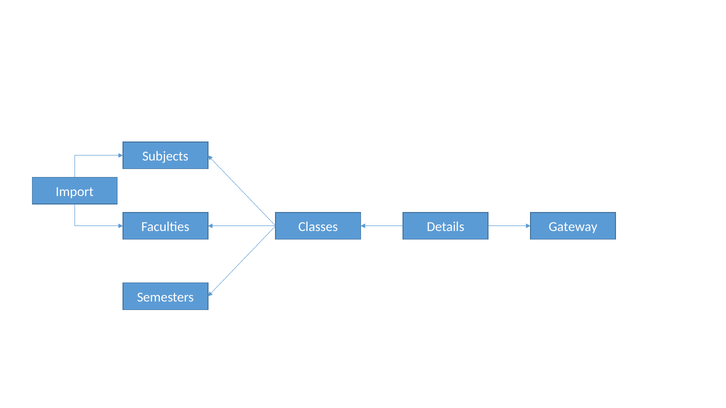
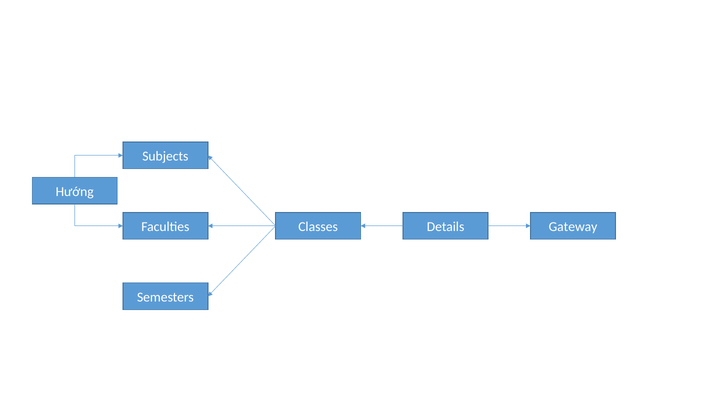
Import: Import -> Hướng (75, 192)
